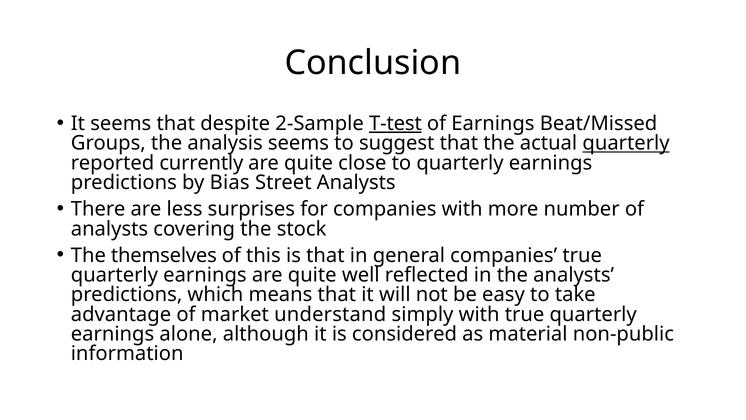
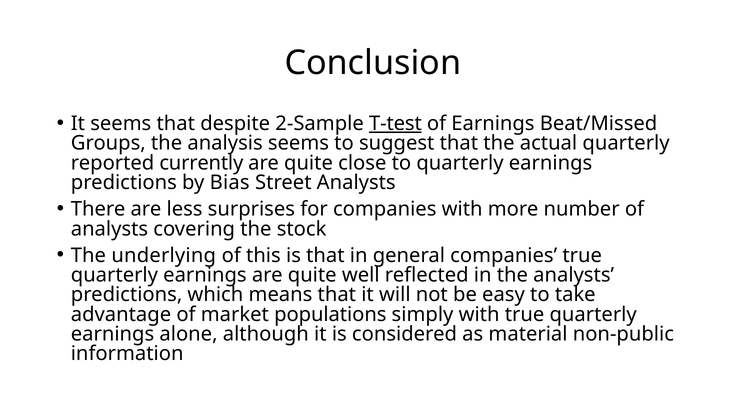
quarterly underline: present -> none (626, 143)
themselves: themselves -> underlying (164, 255)
understand: understand -> populations (330, 314)
